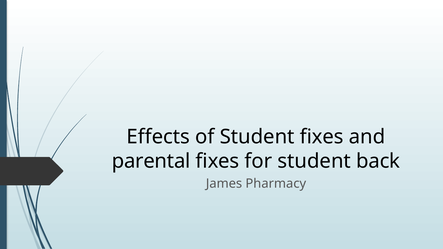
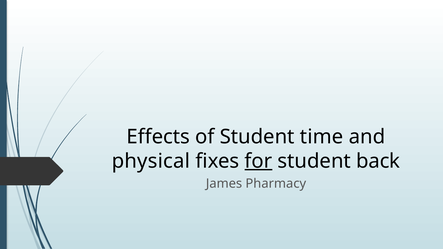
Student fixes: fixes -> time (322, 137)
parental: parental -> physical (151, 161)
for underline: none -> present (258, 161)
